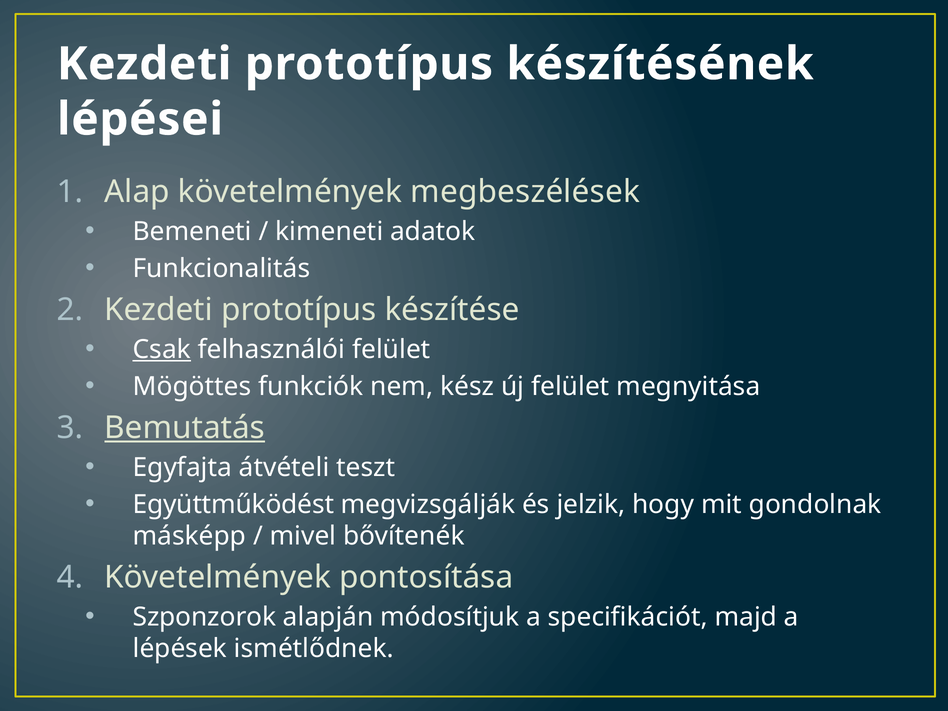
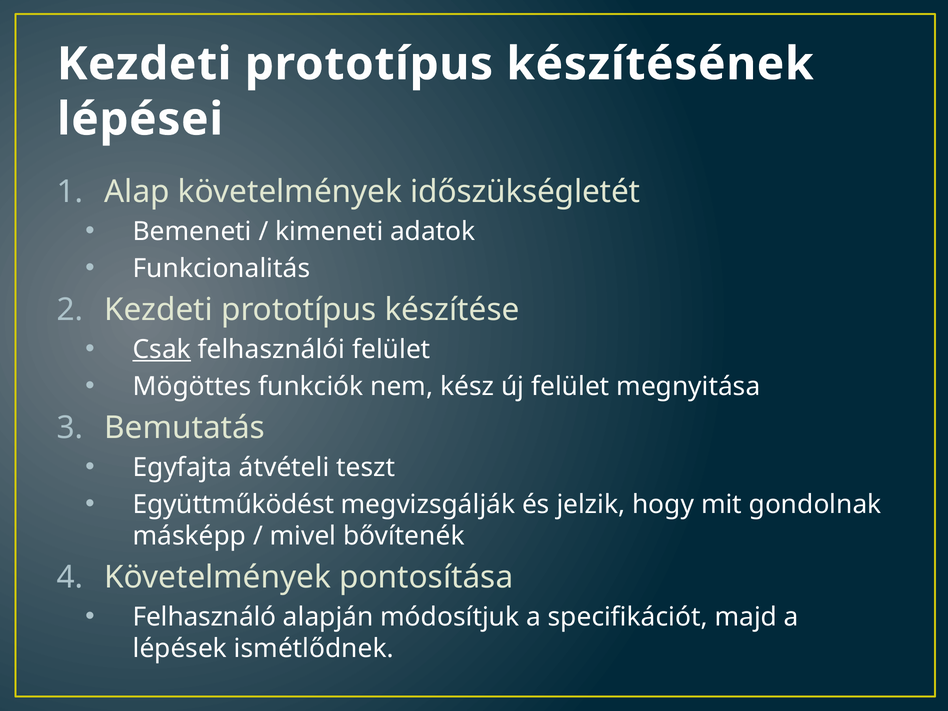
megbeszélések: megbeszélések -> időszükségletét (525, 192)
Bemutatás underline: present -> none (185, 428)
Szponzorok: Szponzorok -> Felhasználó (205, 617)
